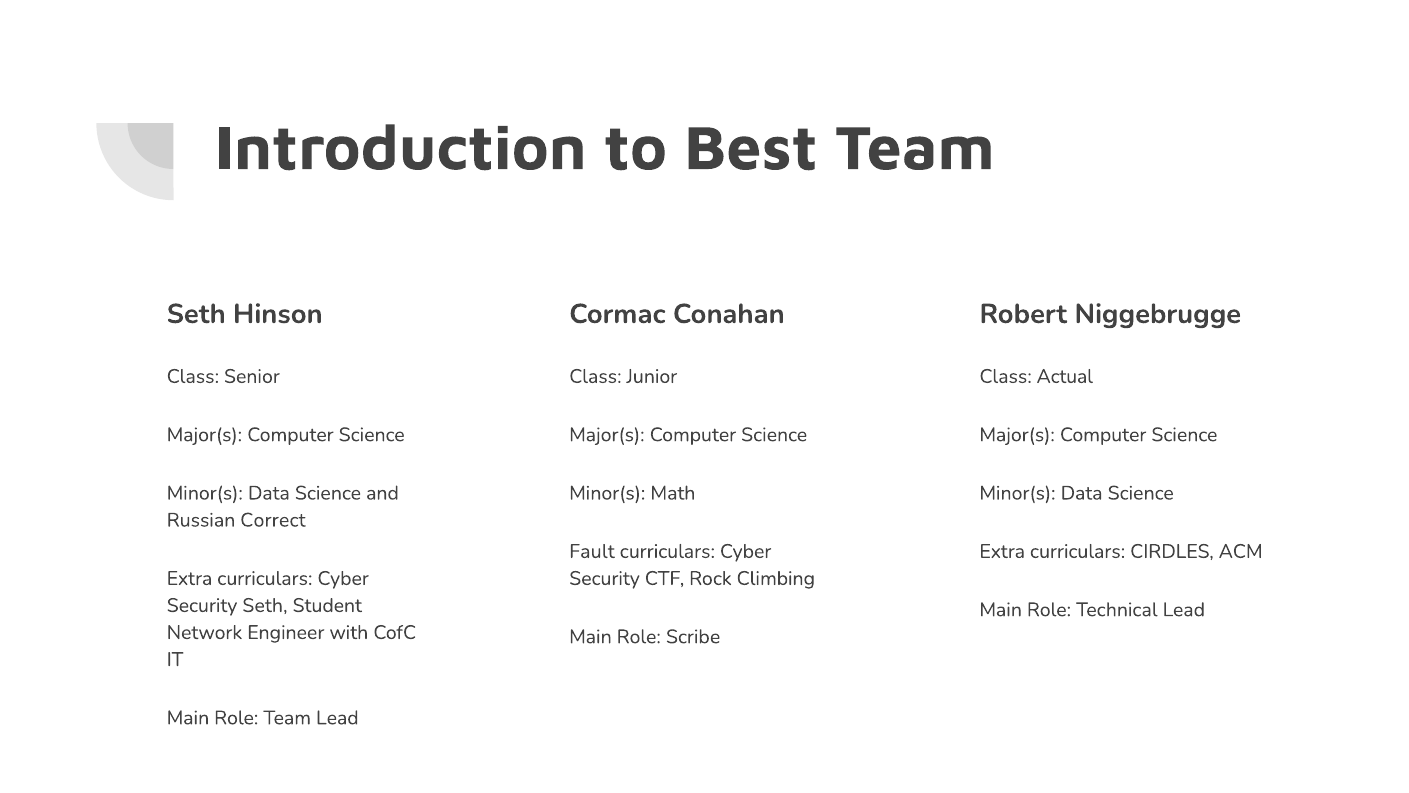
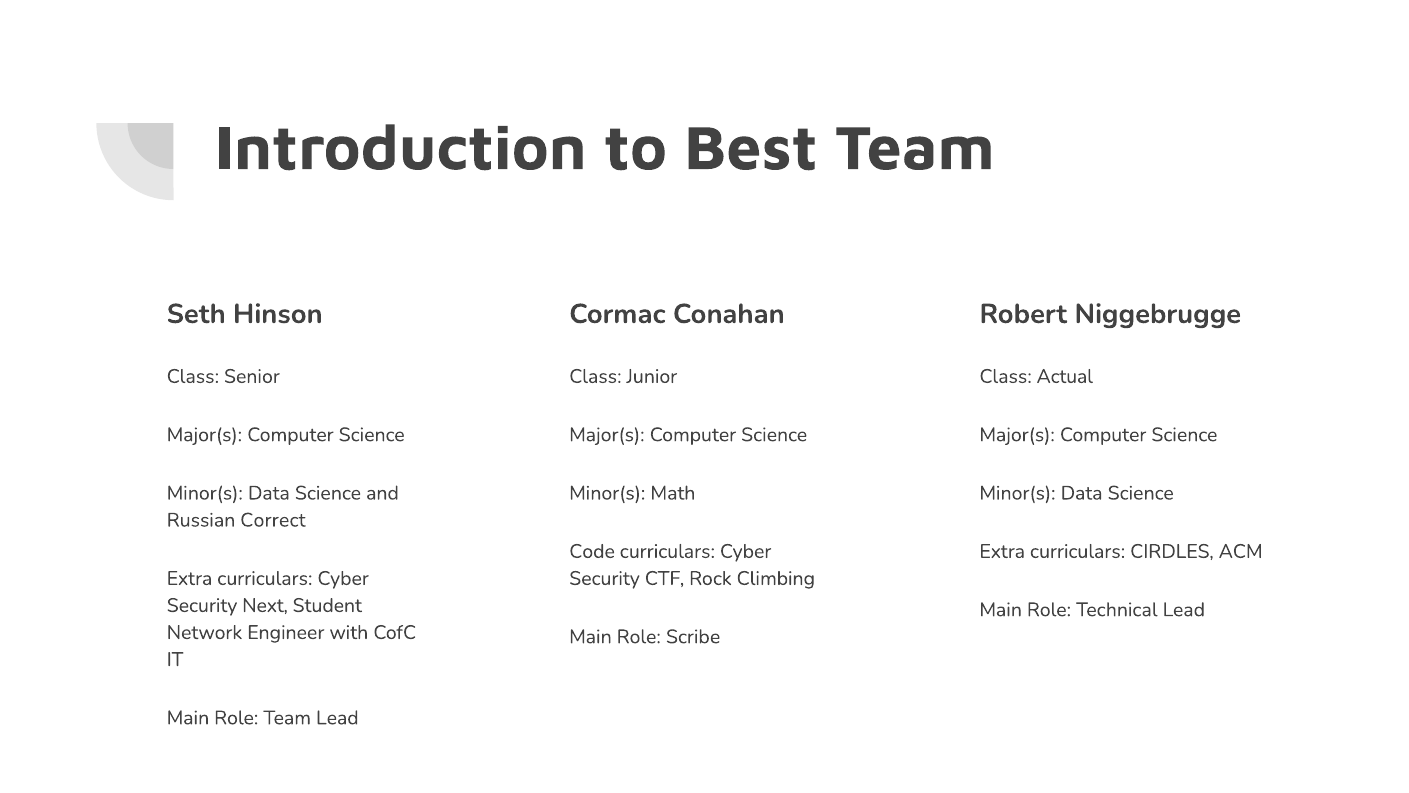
Fault: Fault -> Code (592, 551)
Security Seth: Seth -> Next (265, 605)
